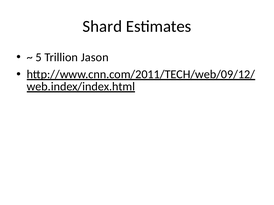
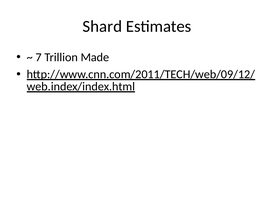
5: 5 -> 7 (39, 57)
Jason: Jason -> Made (95, 57)
